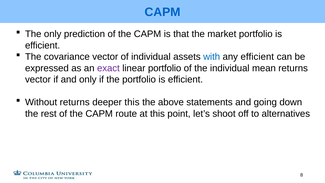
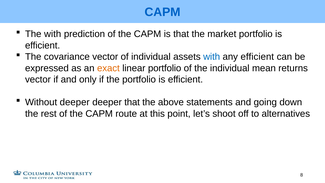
The only: only -> with (53, 34)
exact colour: purple -> orange (108, 68)
Without returns: returns -> deeper (75, 102)
deeper this: this -> that (132, 102)
